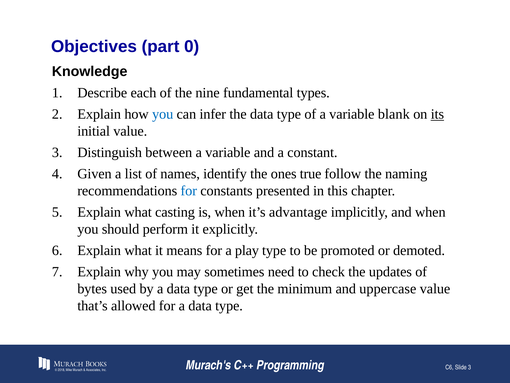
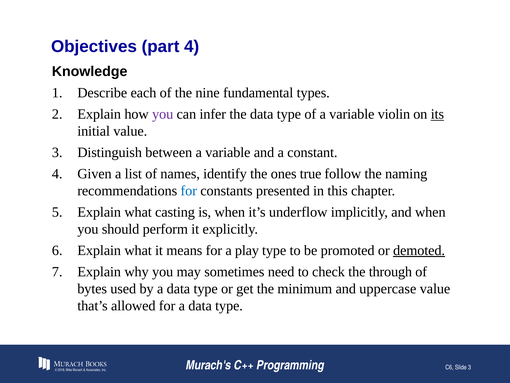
part 0: 0 -> 4 (192, 46)
you colour: blue -> purple (163, 114)
blank: blank -> violin (394, 114)
advantage: advantage -> underflow (298, 212)
demoted underline: none -> present (419, 250)
updates: updates -> through (390, 271)
